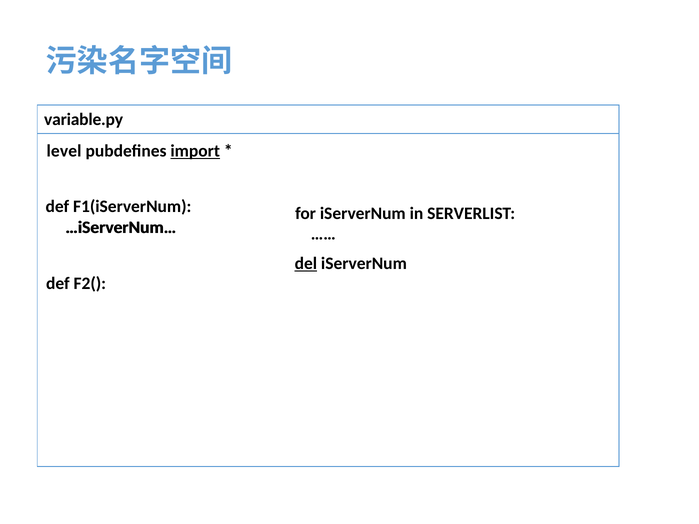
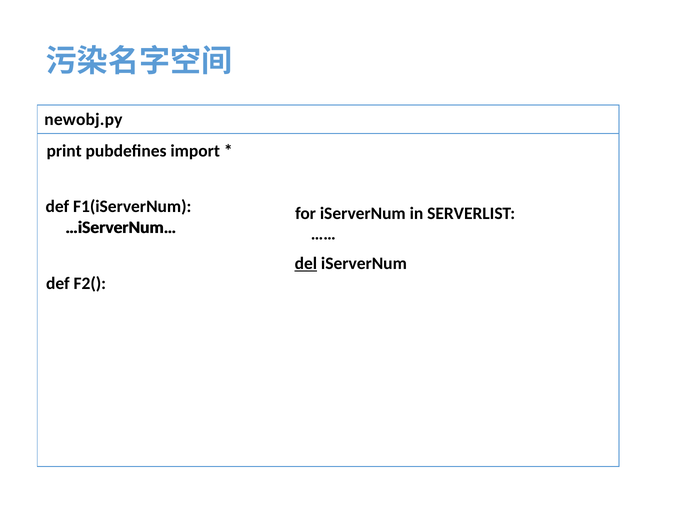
variable.py: variable.py -> newobj.py (83, 120)
level: level -> print (64, 151)
import underline: present -> none (195, 151)
